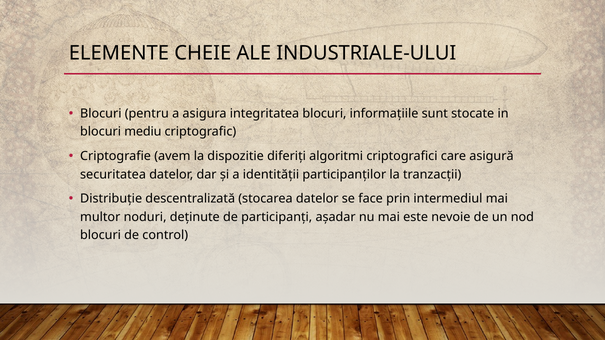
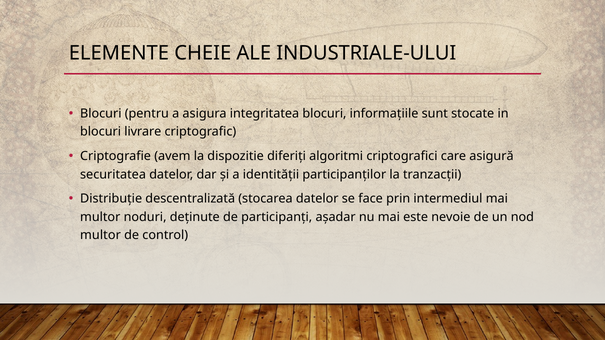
mediu: mediu -> livrare (143, 132)
blocuri: blocuri -> multor (100, 235)
